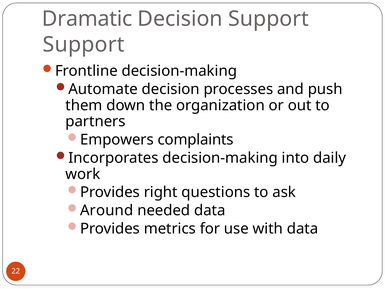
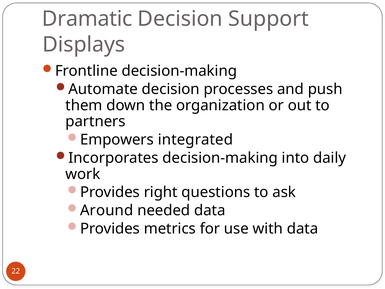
Support: Support -> Displays (84, 44)
complaints: complaints -> integrated (195, 140)
